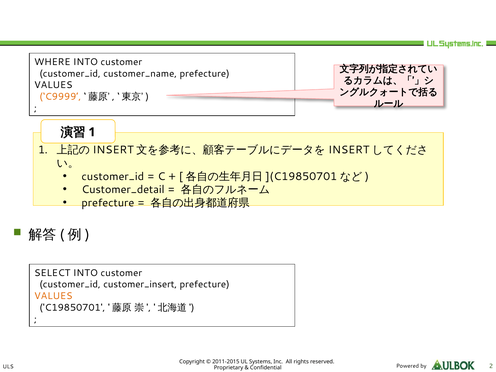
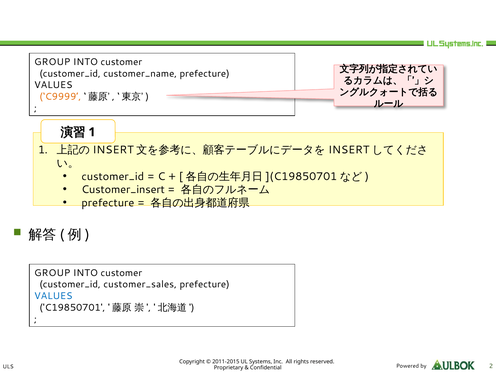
WHERE: WHERE -> GROUP (52, 62)
Customer_detail: Customer_detail -> Customer_insert (123, 190)
SELECT: SELECT -> GROUP (52, 273)
customer_insert: customer_insert -> customer_sales (140, 284)
VALUES colour: orange -> blue (53, 296)
